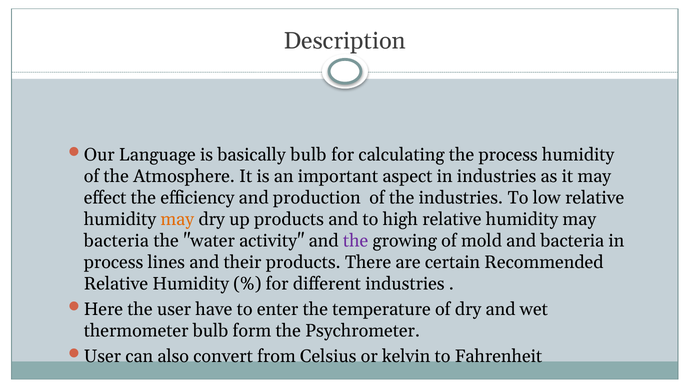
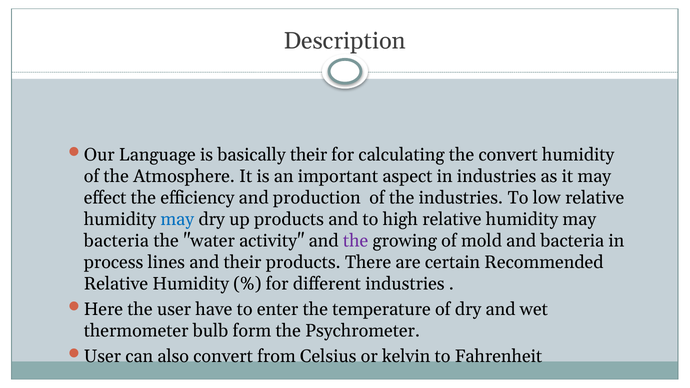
basically bulb: bulb -> their (309, 155)
the process: process -> convert (508, 155)
may colour: orange -> blue (177, 219)
